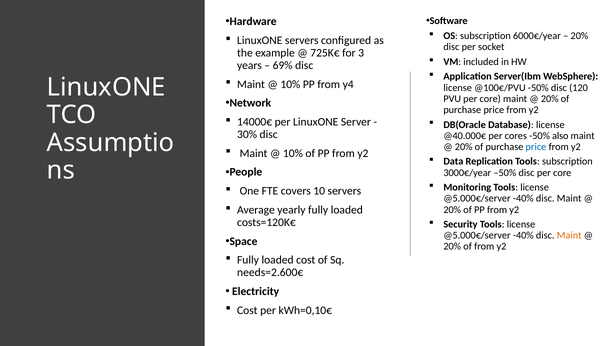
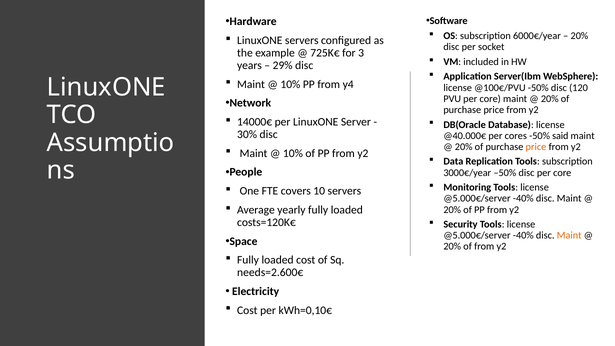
69%: 69% -> 29% (283, 65)
also: also -> said (560, 136)
price colour: blue -> orange (536, 147)
